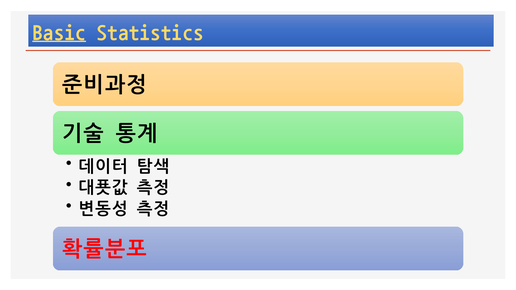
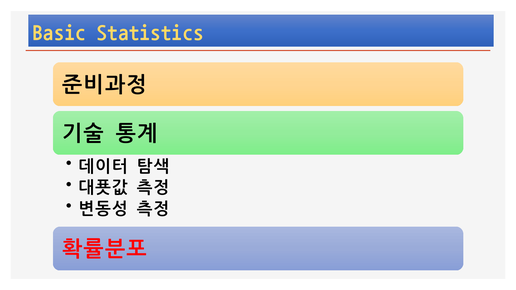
Basic underline: present -> none (59, 32)
